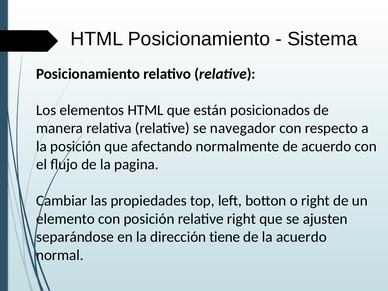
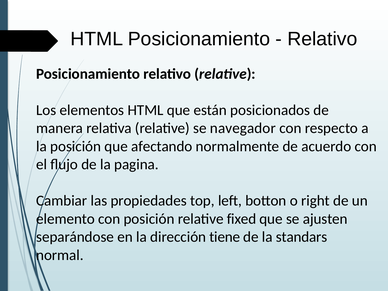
Sistema: Sistema -> Relativo (322, 39)
relative right: right -> fixed (241, 219)
la acuerdo: acuerdo -> standars (302, 237)
